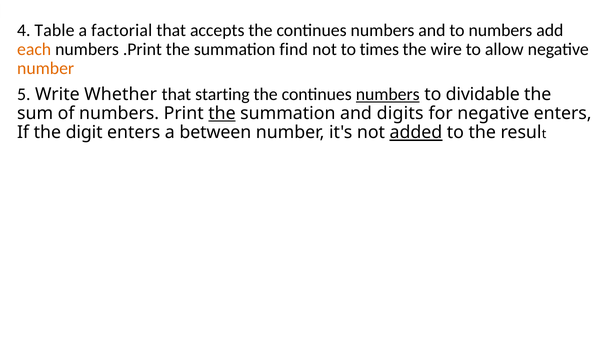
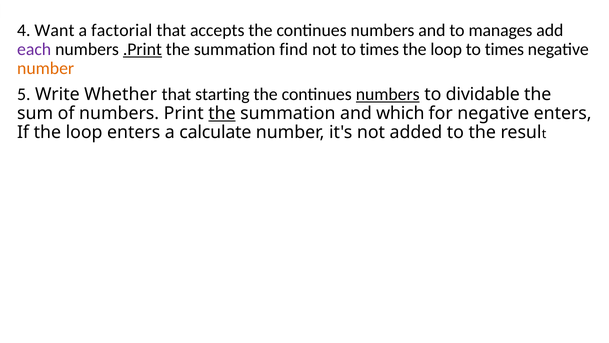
Table: Table -> Want (54, 30)
to numbers: numbers -> manages (500, 30)
each colour: orange -> purple (34, 49)
.Print underline: none -> present (142, 49)
wire: wire -> loop (446, 49)
allow: allow -> times (504, 49)
digits: digits -> which (400, 113)
If the digit: digit -> loop (84, 132)
between: between -> calculate (215, 132)
added underline: present -> none (416, 132)
